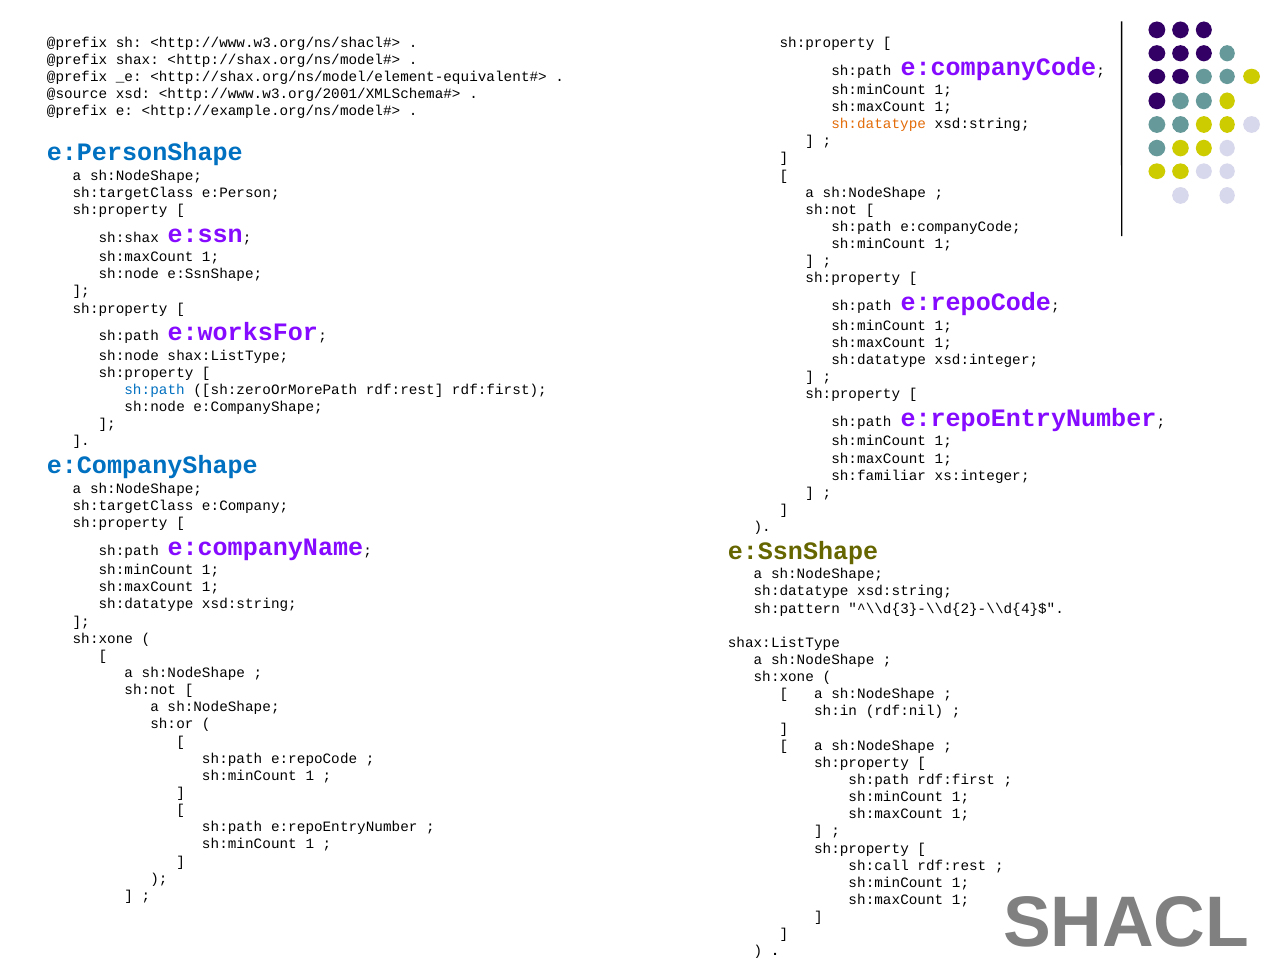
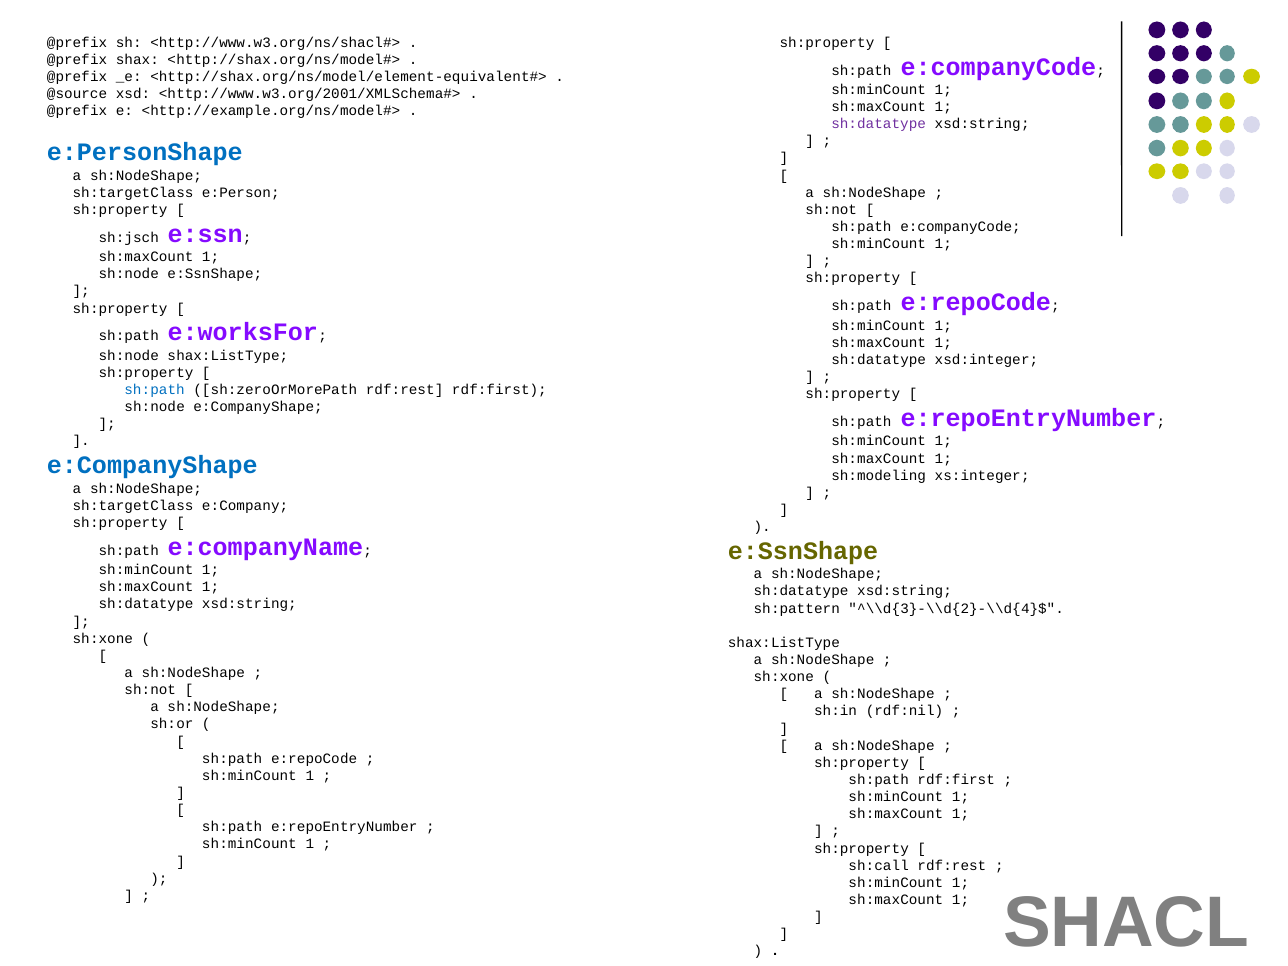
sh:datatype colour: orange -> purple (879, 124)
sh:shax: sh:shax -> sh:jsch (129, 238)
sh:familiar: sh:familiar -> sh:modeling (879, 475)
